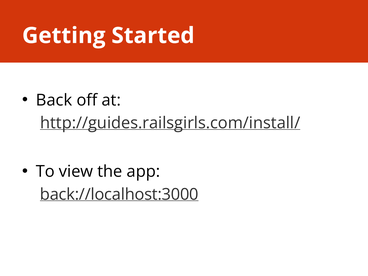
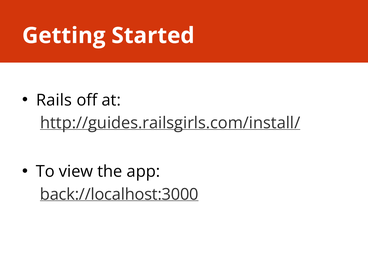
Back: Back -> Rails (54, 100)
